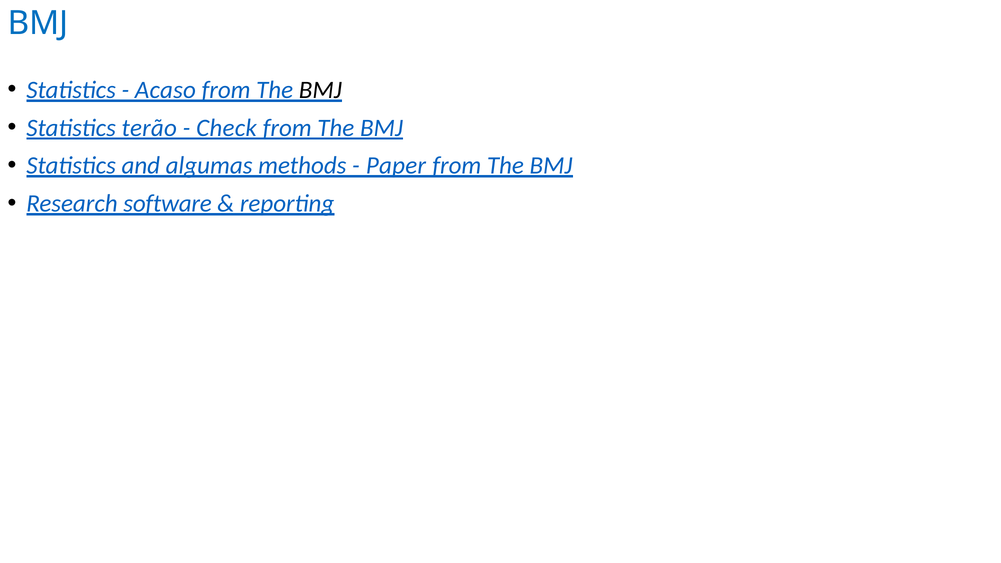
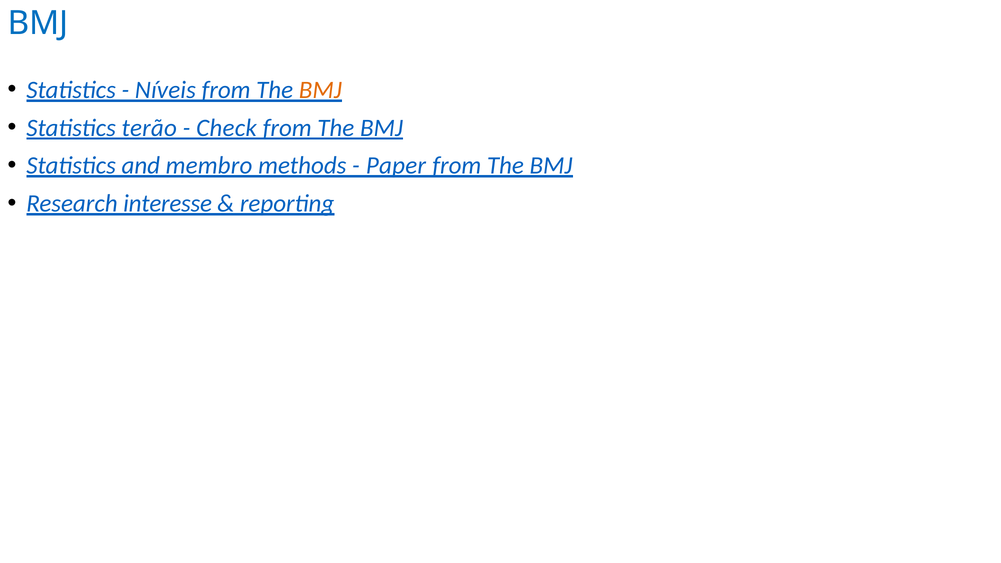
Acaso: Acaso -> Níveis (165, 90)
BMJ colour: black -> orange (320, 90)
algumas: algumas -> membro (209, 166)
software: software -> interesse (168, 204)
